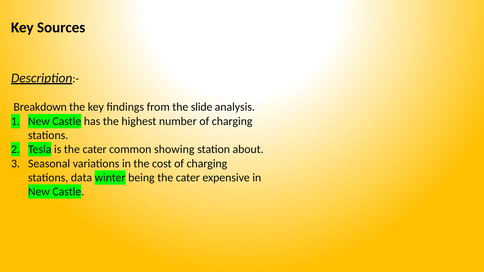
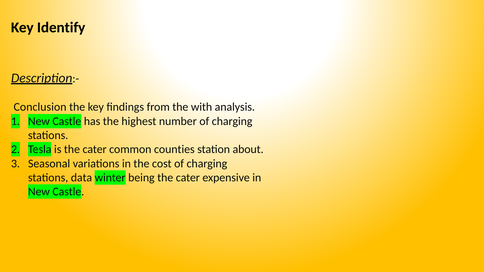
Sources: Sources -> Identify (61, 28)
Breakdown: Breakdown -> Conclusion (40, 107)
slide: slide -> with (202, 107)
showing: showing -> counties (174, 150)
